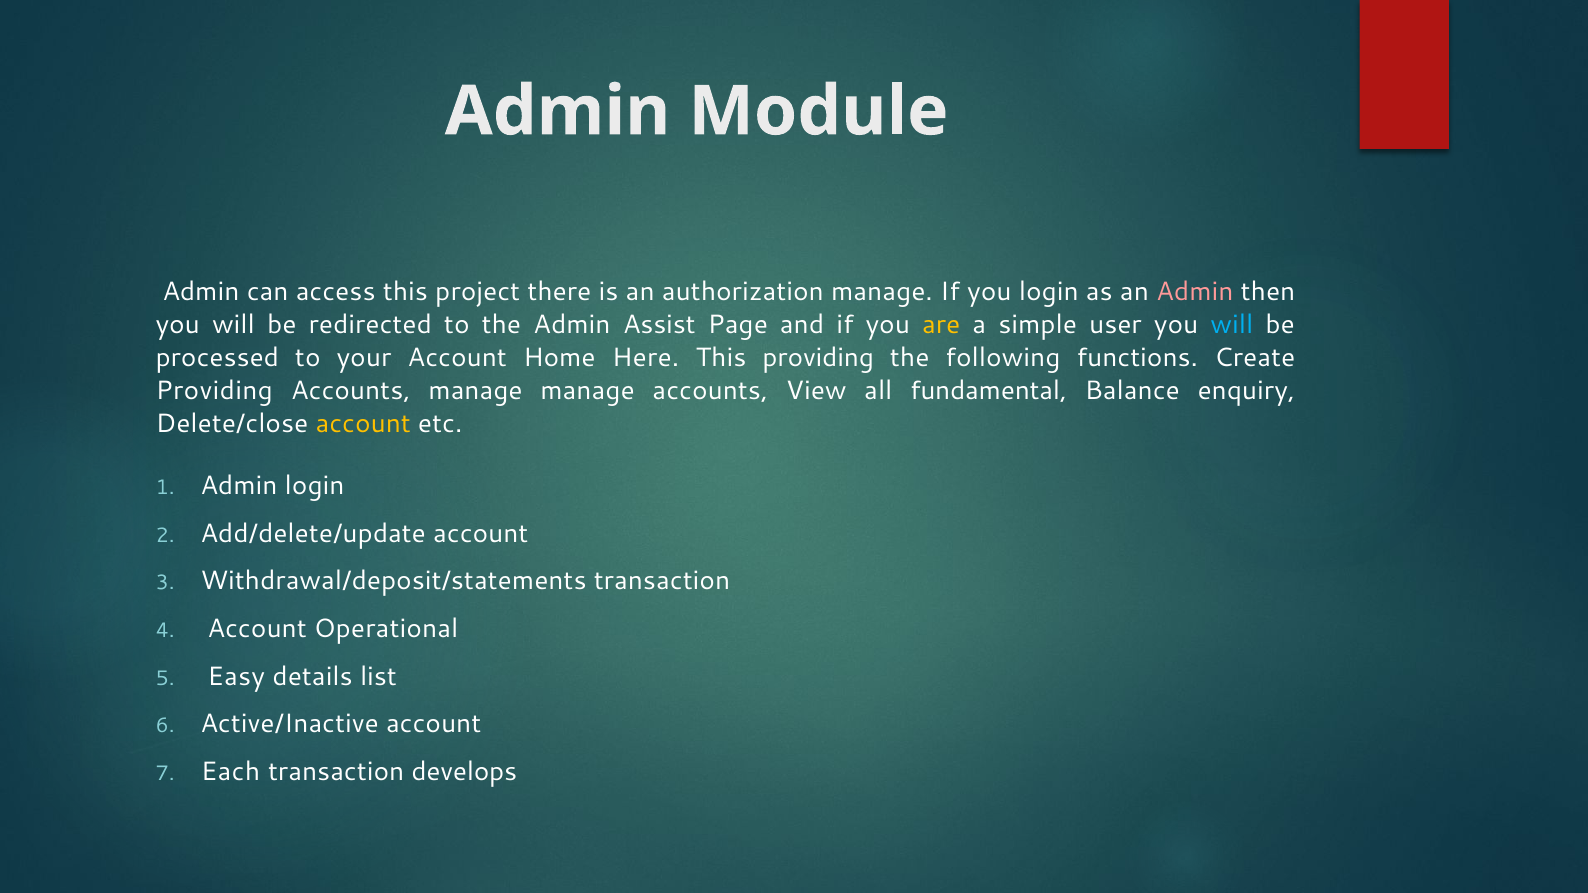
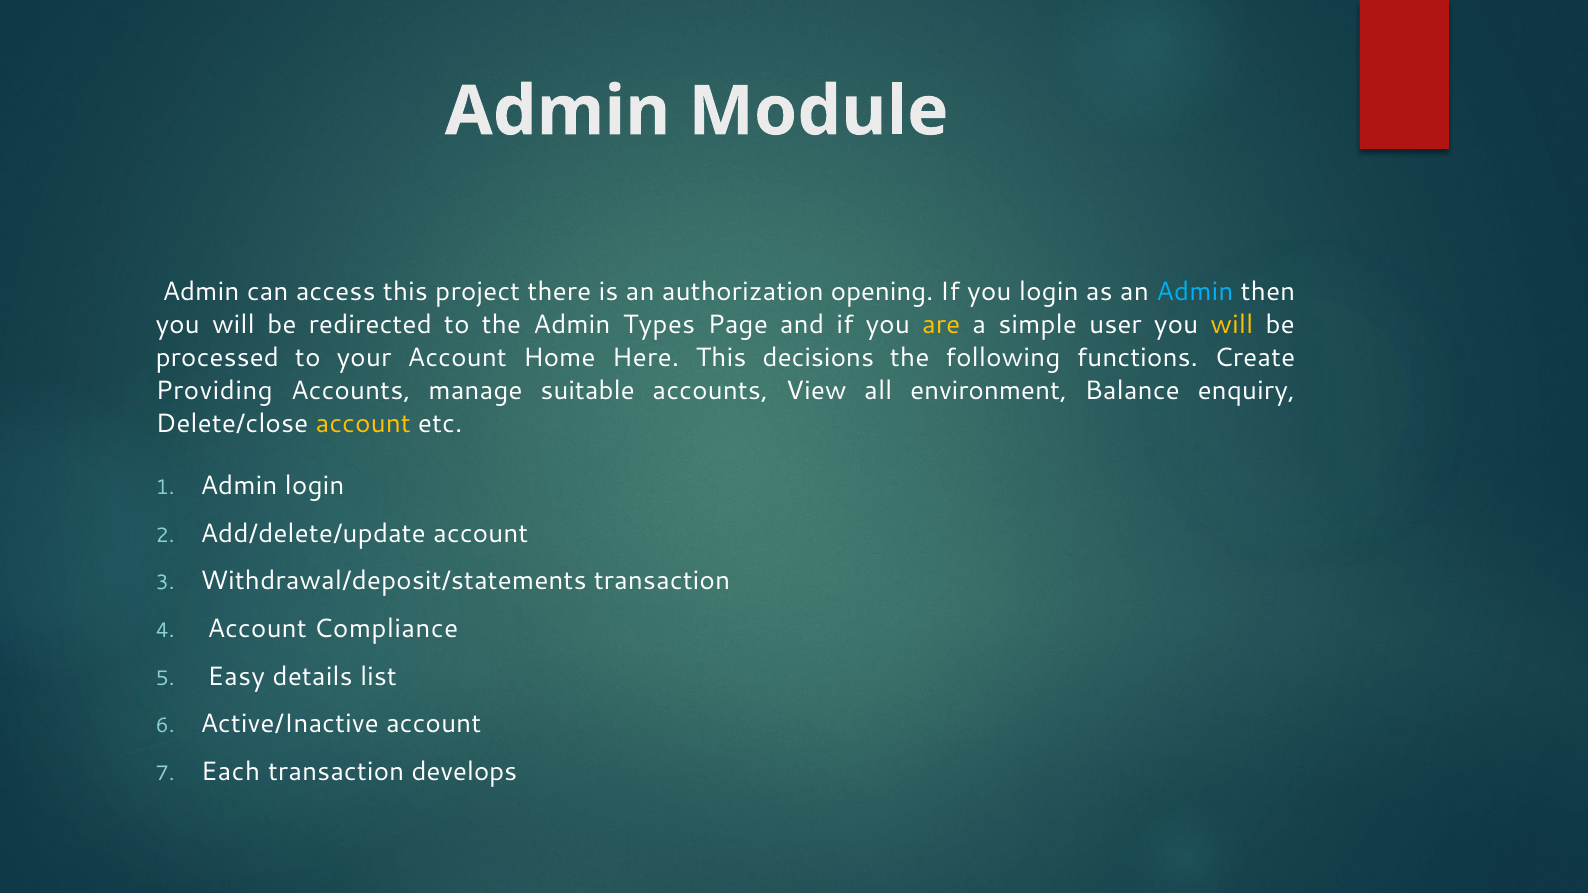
authorization manage: manage -> opening (882, 292)
Admin colour: pink -> light blue (1195, 292)
Assist: Assist -> Types (659, 325)
will colour: light blue -> yellow (1232, 325)
This providing: providing -> decisions (818, 358)
manage manage: manage -> suitable (588, 391)
fundamental: fundamental -> environment (989, 391)
Operational: Operational -> Compliance (386, 629)
